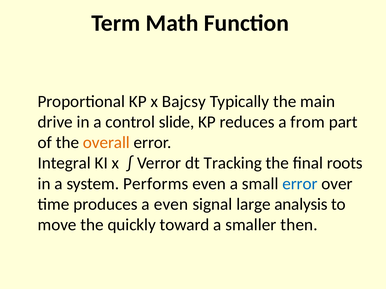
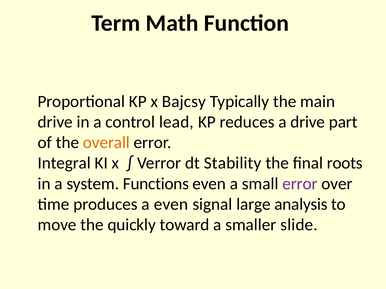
slide: slide -> lead (176, 122)
a from: from -> drive (308, 122)
Tracking: Tracking -> Stability (233, 163)
Performs: Performs -> Functions (156, 184)
error colour: blue -> purple (300, 184)
then: then -> slide (299, 225)
